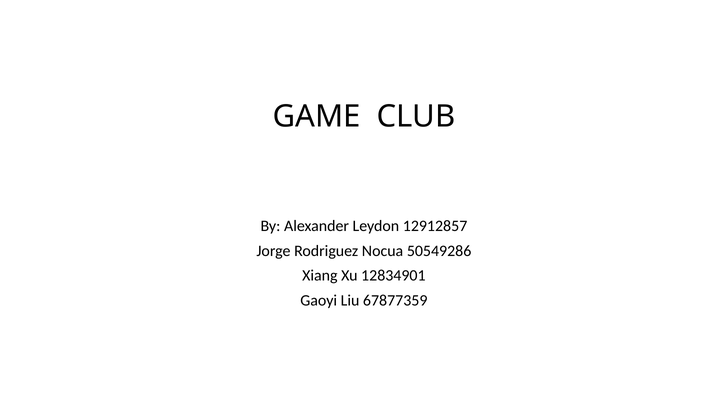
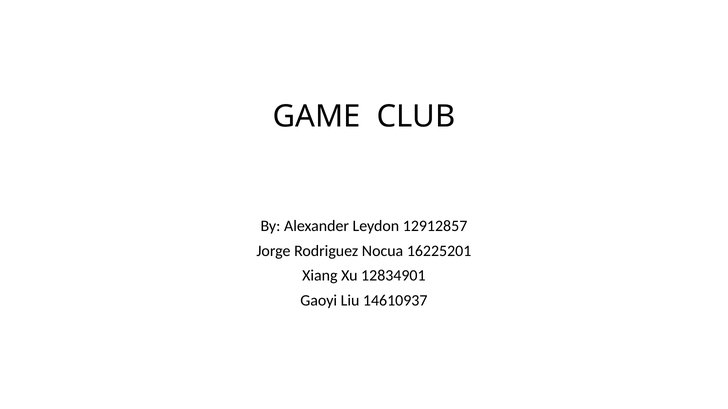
50549286: 50549286 -> 16225201 (439, 251)
67877359: 67877359 -> 14610937 (395, 301)
